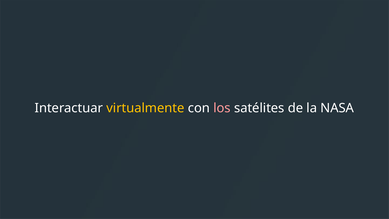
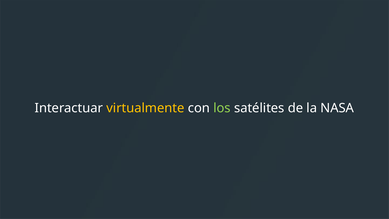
los colour: pink -> light green (222, 108)
